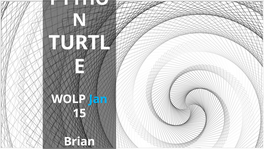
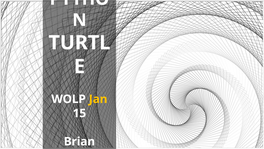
Jan colour: light blue -> yellow (98, 99)
